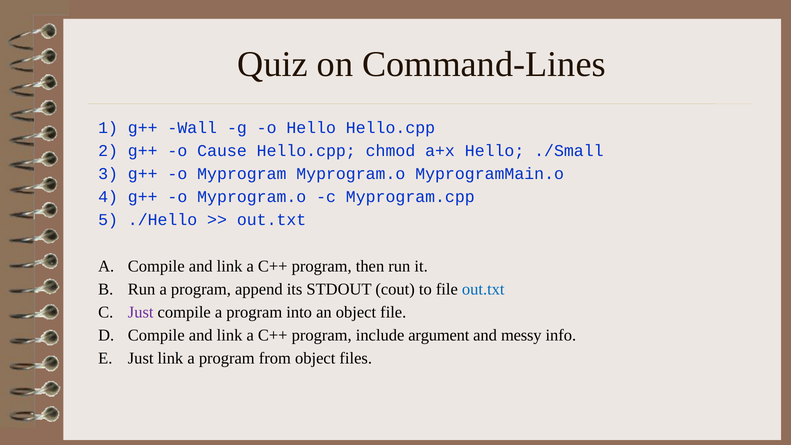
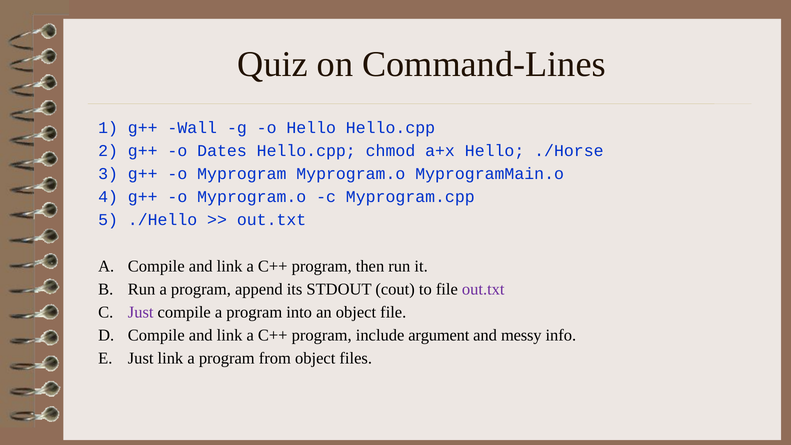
Cause: Cause -> Dates (222, 151)
./Small: ./Small -> ./Horse (569, 151)
out.txt colour: blue -> purple (483, 289)
